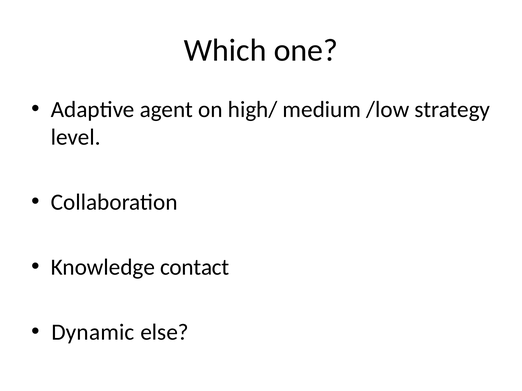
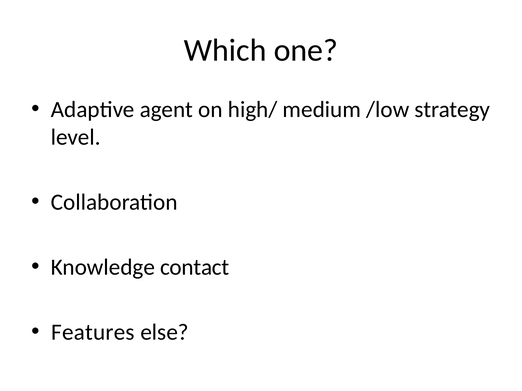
Dynamic: Dynamic -> Features (93, 332)
